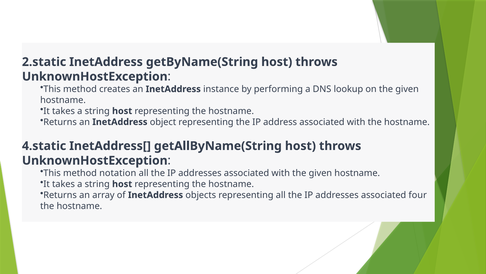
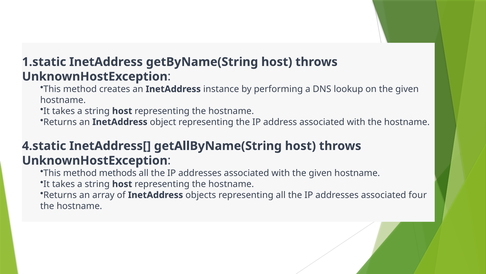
2.static: 2.static -> 1.static (44, 62)
notation: notation -> methods (118, 173)
